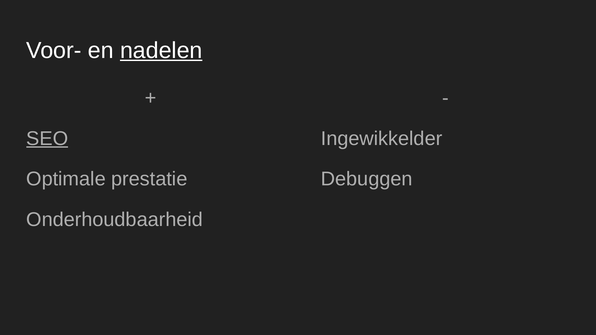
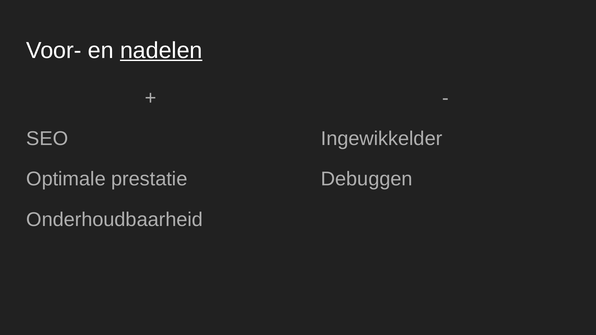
SEO underline: present -> none (47, 139)
